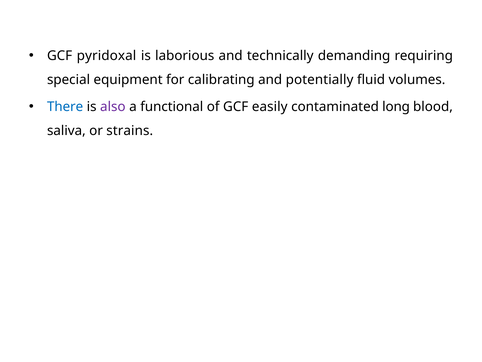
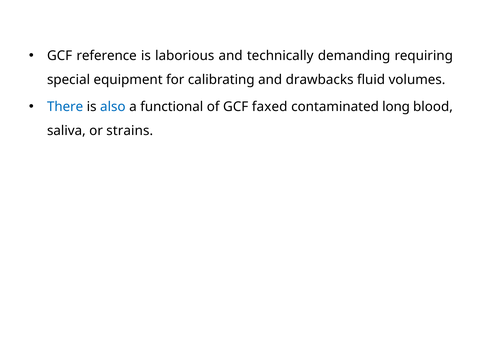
pyridoxal: pyridoxal -> reference (107, 56)
potentially: potentially -> drawbacks (320, 80)
also colour: purple -> blue (113, 107)
easily: easily -> faxed (270, 107)
